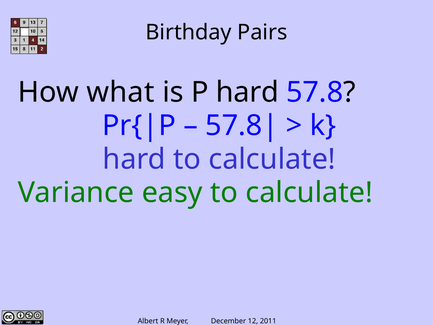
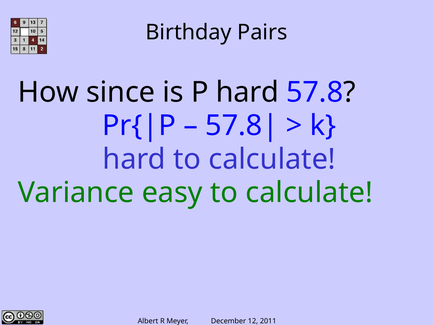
what: what -> since (121, 92)
